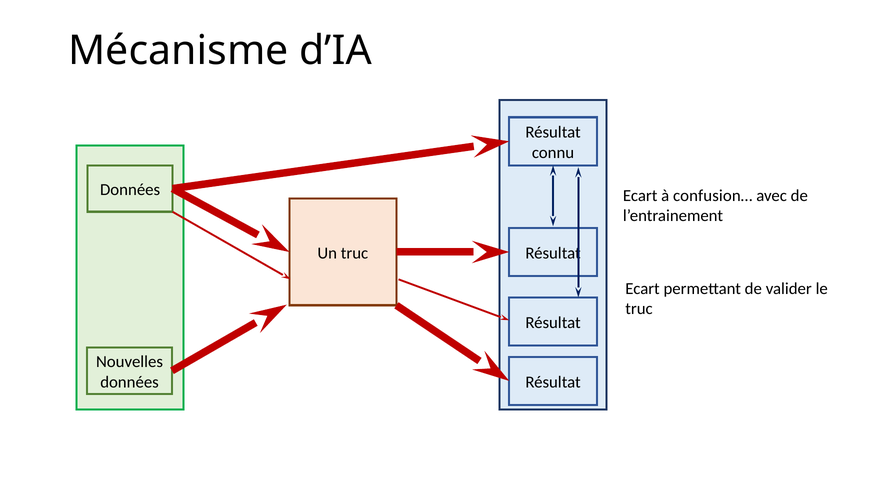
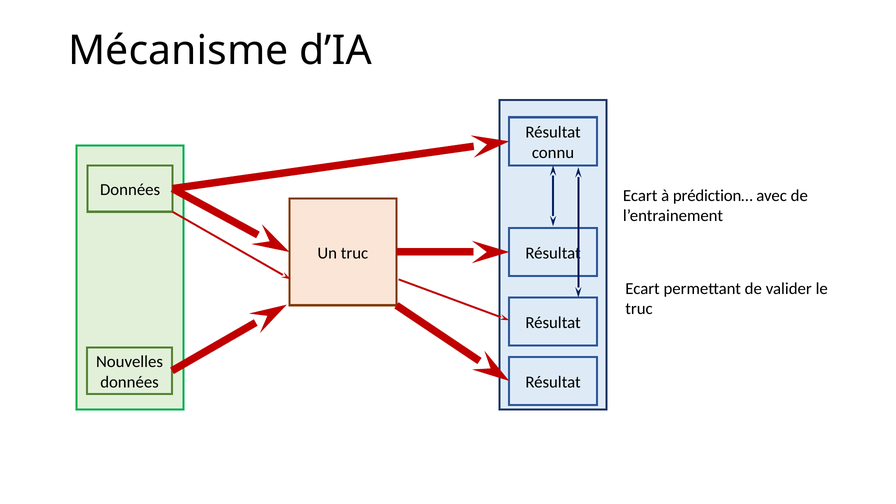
confusion…: confusion… -> prédiction… (713, 195)
